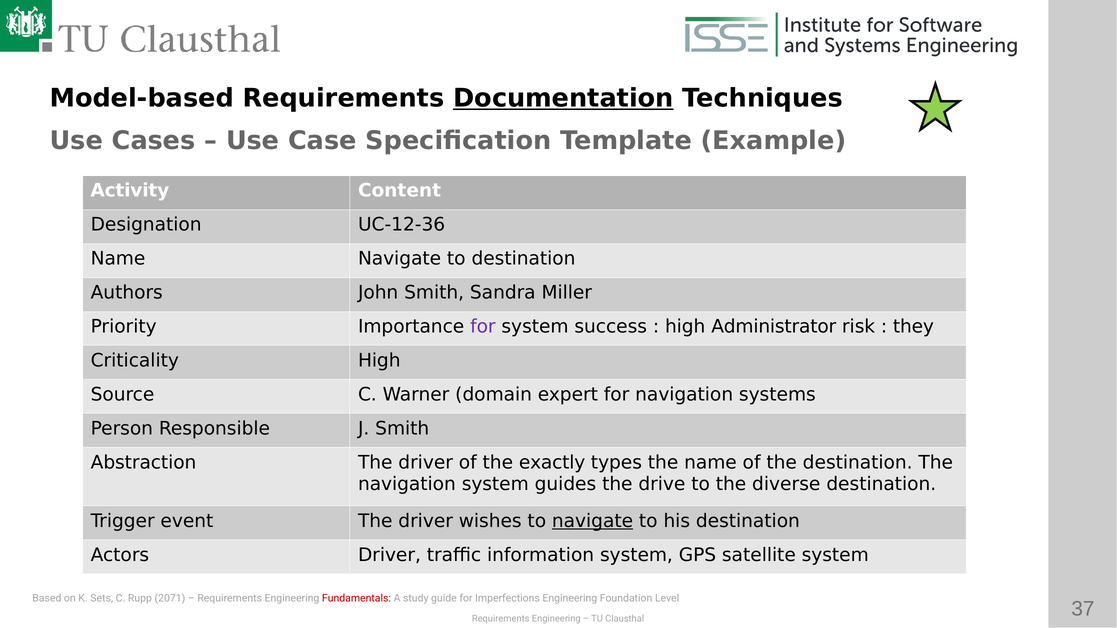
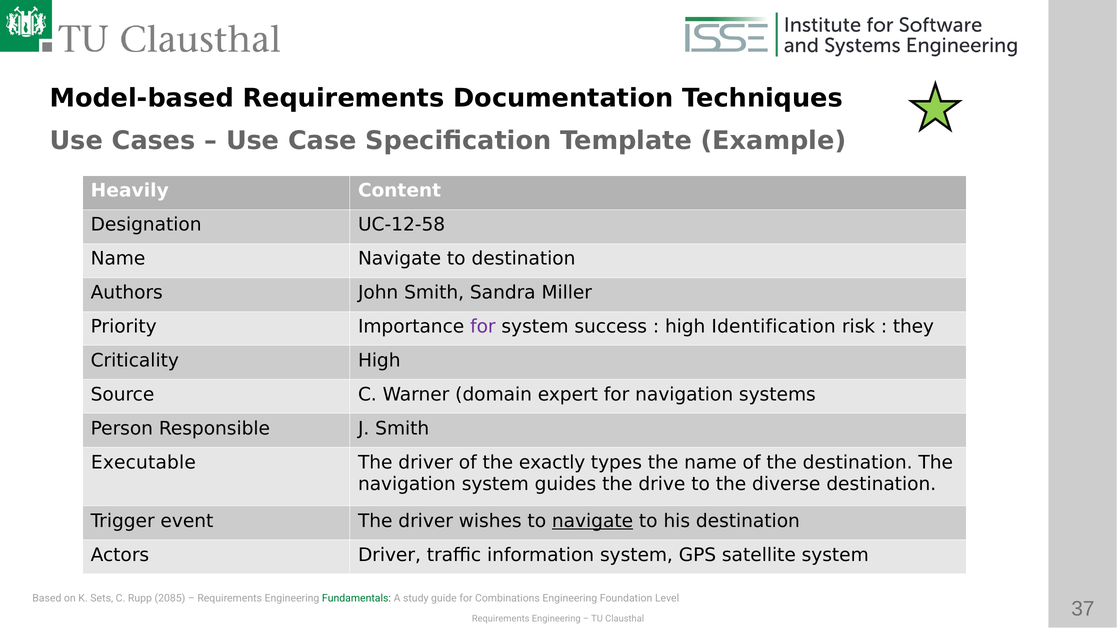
Documentation underline: present -> none (563, 98)
Activity: Activity -> Heavily (130, 191)
UC-12-36: UC-12-36 -> UC-12-58 (402, 225)
Administrator: Administrator -> Identification (774, 327)
Abstraction: Abstraction -> Executable (143, 463)
2071: 2071 -> 2085 (170, 599)
Fundamentals colour: red -> green (357, 599)
Imperfections: Imperfections -> Combinations (508, 599)
